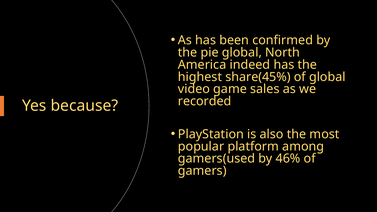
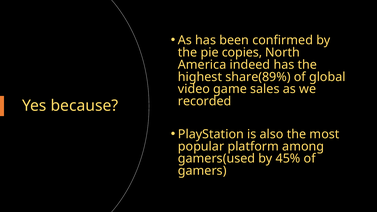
pie global: global -> copies (242, 52)
share(45%: share(45% -> share(89% (258, 77)
46%: 46% -> 45% (288, 159)
